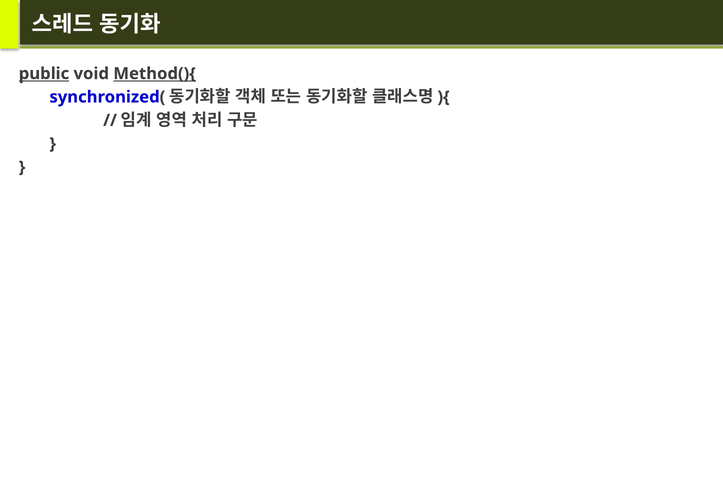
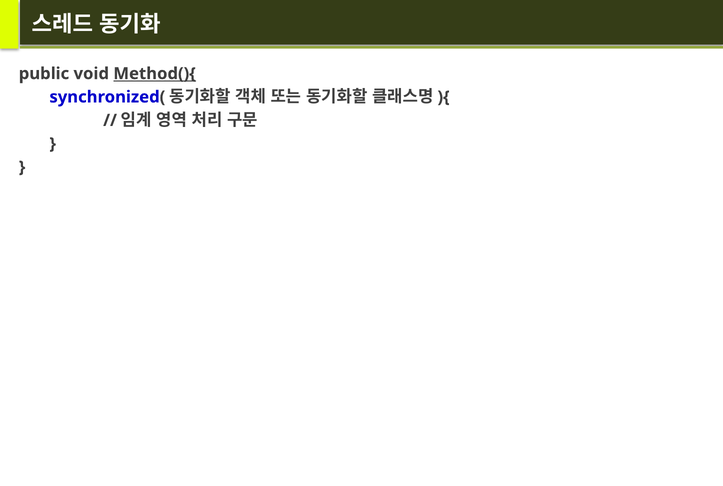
public underline: present -> none (44, 74)
